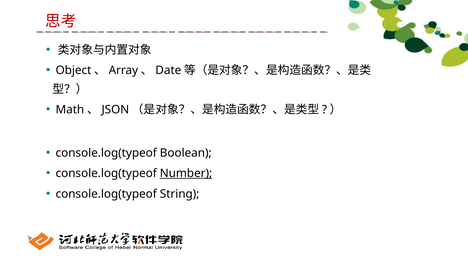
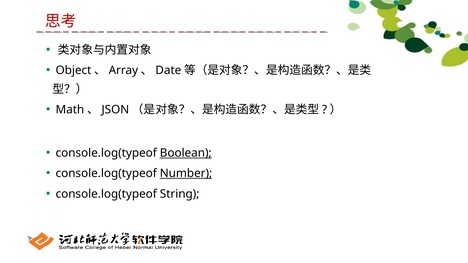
Boolean underline: none -> present (186, 153)
